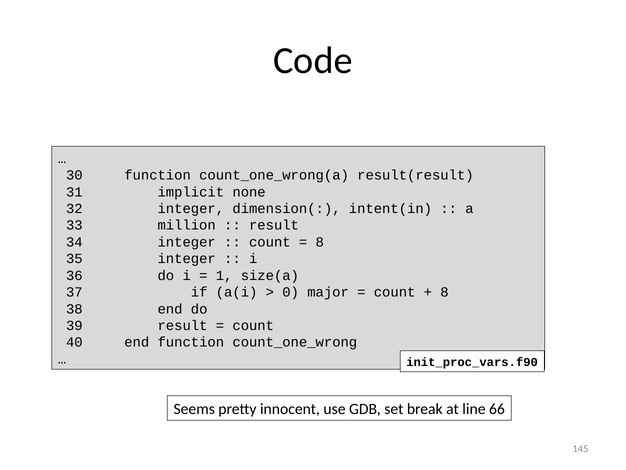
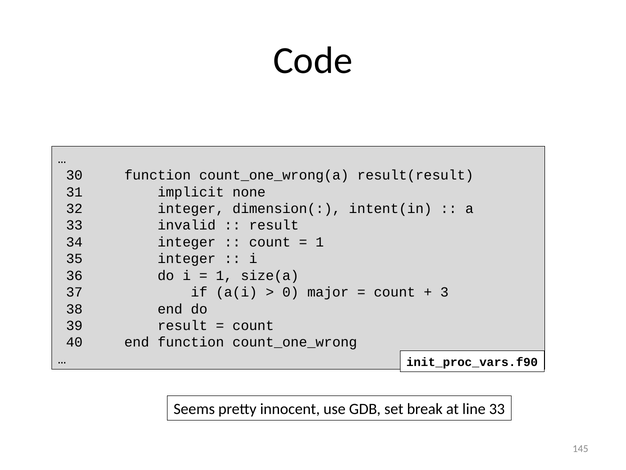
million: million -> invalid (187, 225)
8: 8 -> 1 (320, 242)
8: 8 -> 3 (445, 292)
line 66: 66 -> 33 (497, 409)
